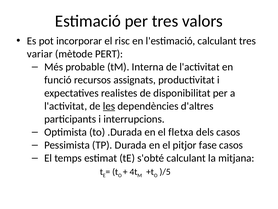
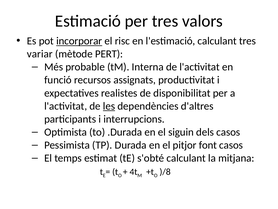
incorporar underline: none -> present (79, 41)
fletxa: fletxa -> siguin (181, 132)
fase: fase -> font (208, 145)
)/5: )/5 -> )/8 (165, 172)
